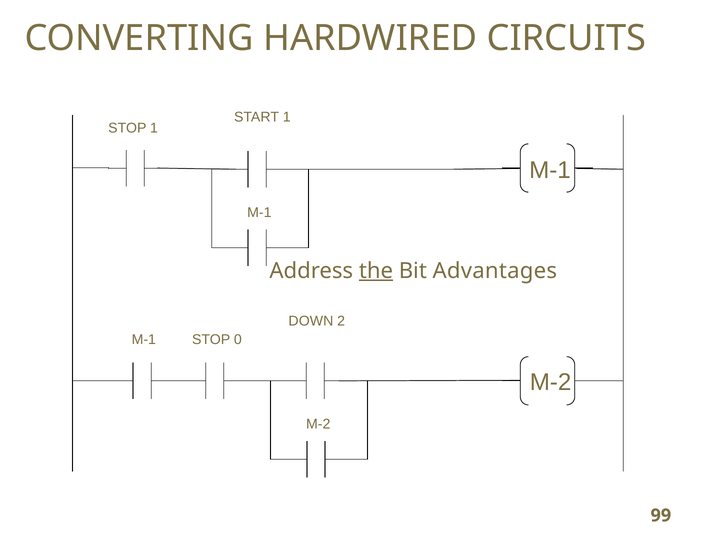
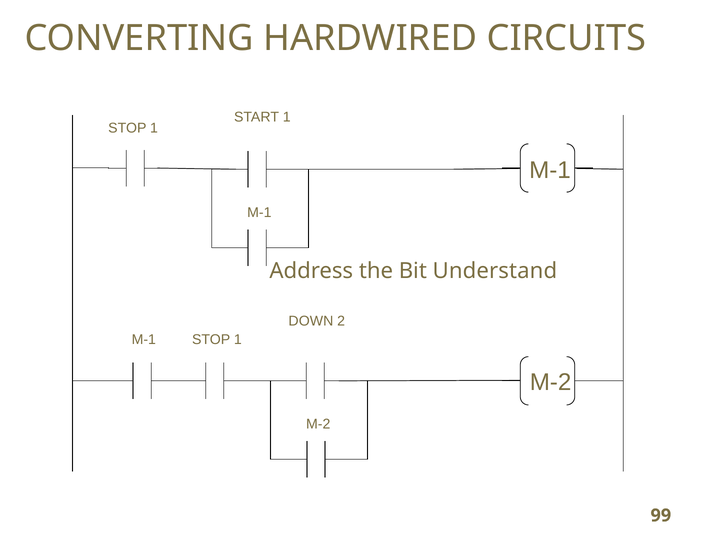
the underline: present -> none (376, 271)
Advantages: Advantages -> Understand (495, 271)
0: 0 -> 1 (238, 340)
